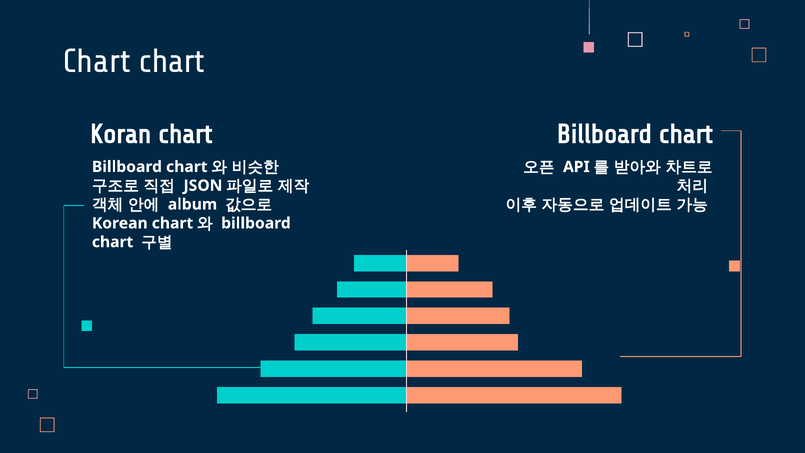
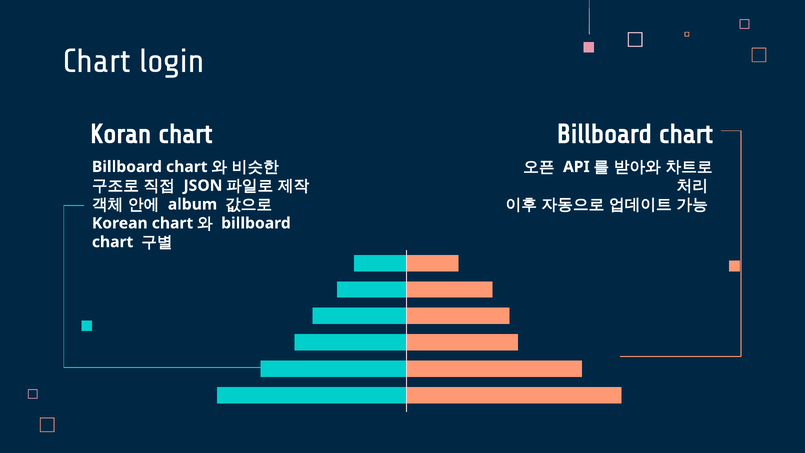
Chart chart: chart -> login (172, 61)
